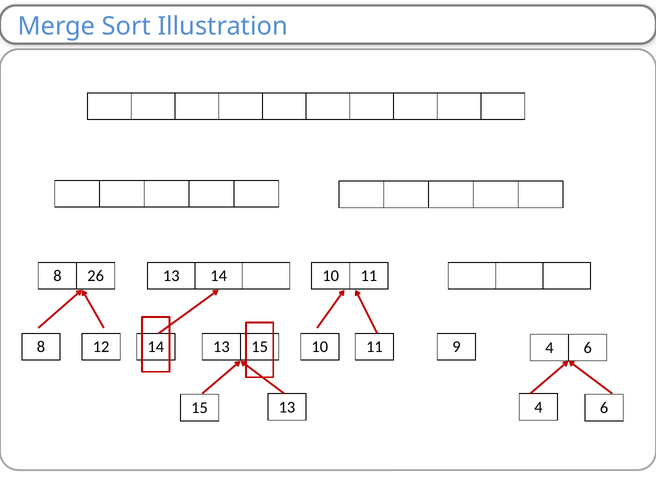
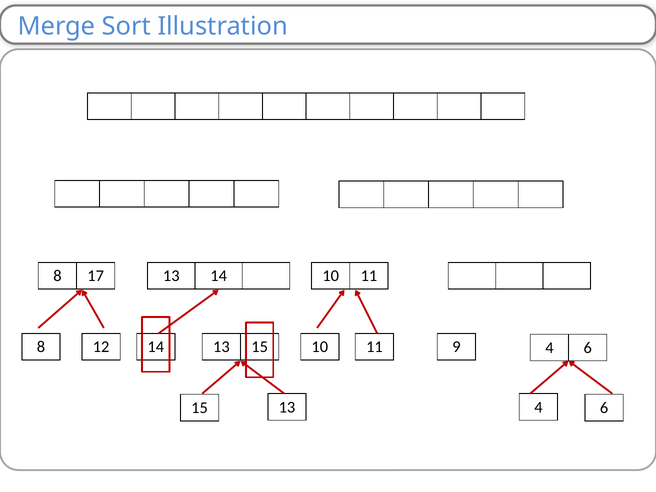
26: 26 -> 17 (96, 276)
